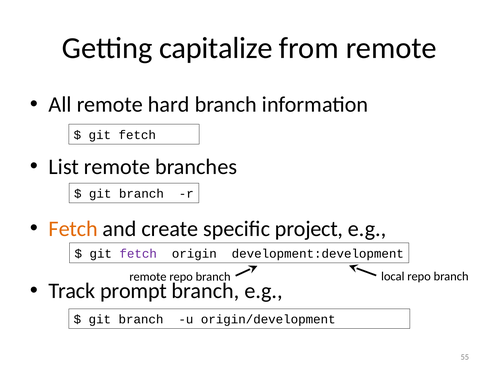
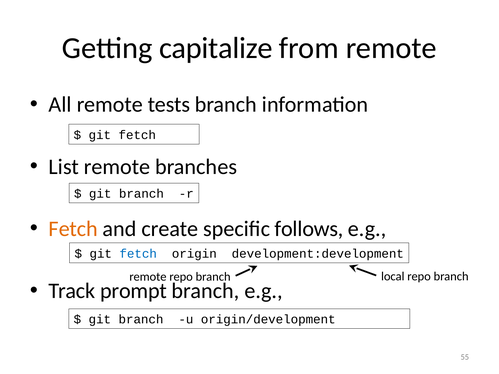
hard: hard -> tests (169, 105)
project: project -> follows (309, 229)
fetch colour: purple -> blue (138, 254)
